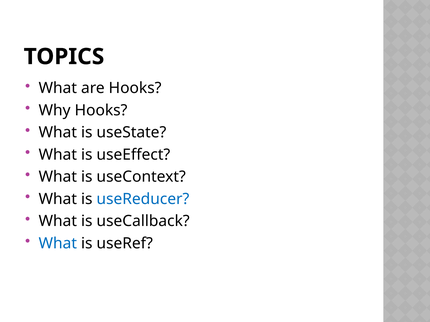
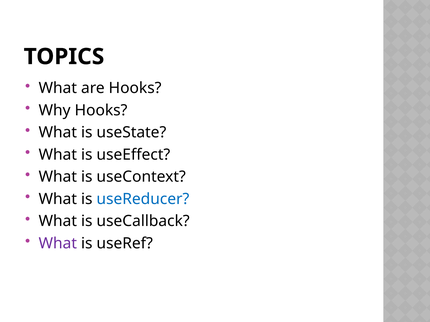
What colour: blue -> purple (58, 244)
